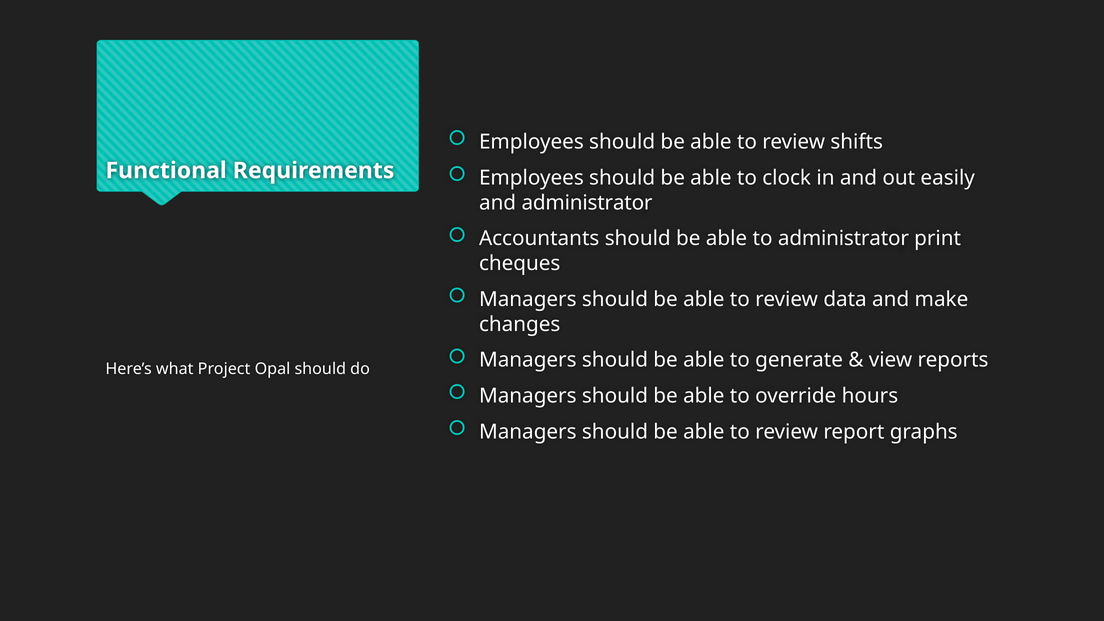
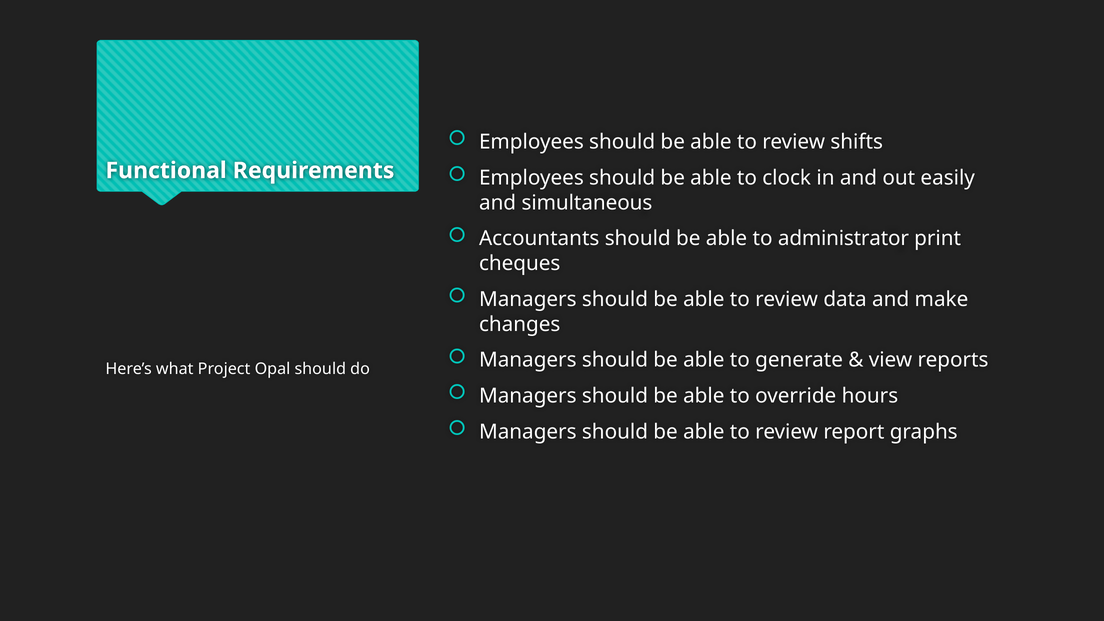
and administrator: administrator -> simultaneous (587, 203)
